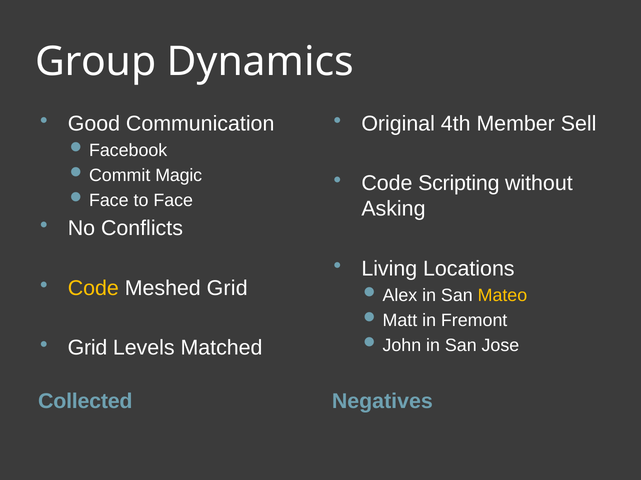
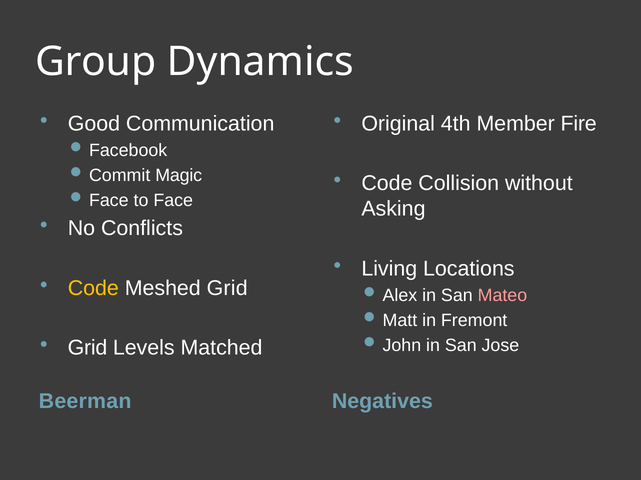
Sell: Sell -> Fire (579, 124)
Scripting: Scripting -> Collision (459, 184)
Mateo colour: yellow -> pink (502, 296)
Collected: Collected -> Beerman (85, 402)
